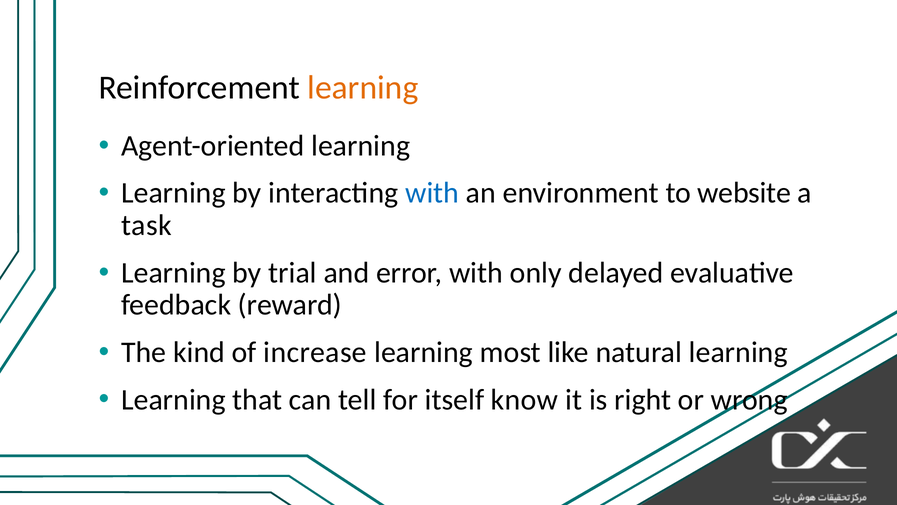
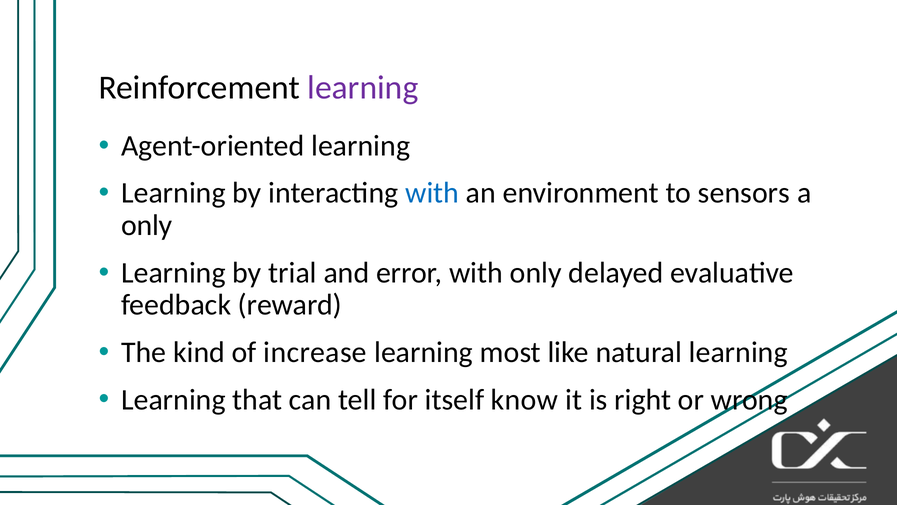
learning colour: orange -> purple (363, 87)
website: website -> sensors (744, 193)
task: task -> only (147, 225)
